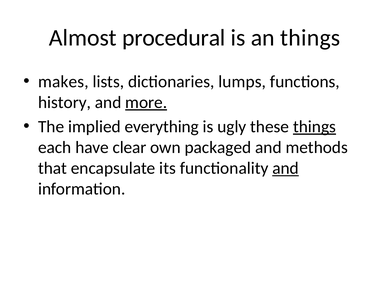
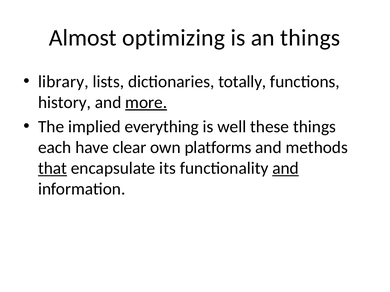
procedural: procedural -> optimizing (174, 38)
makes: makes -> library (63, 82)
lumps: lumps -> totally (242, 82)
ugly: ugly -> well (232, 127)
things underline: present -> none (314, 127)
packaged: packaged -> platforms (218, 148)
that underline: none -> present (52, 169)
